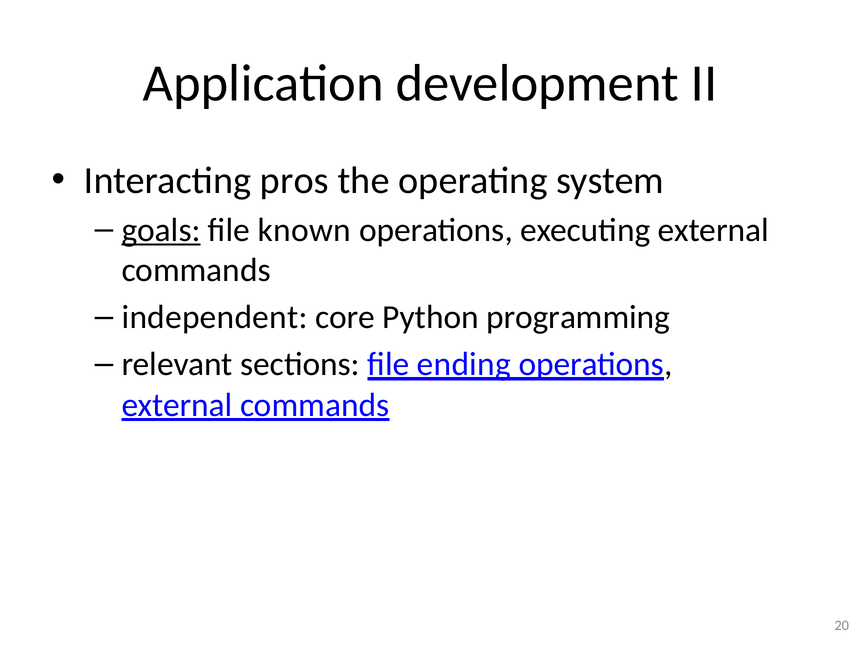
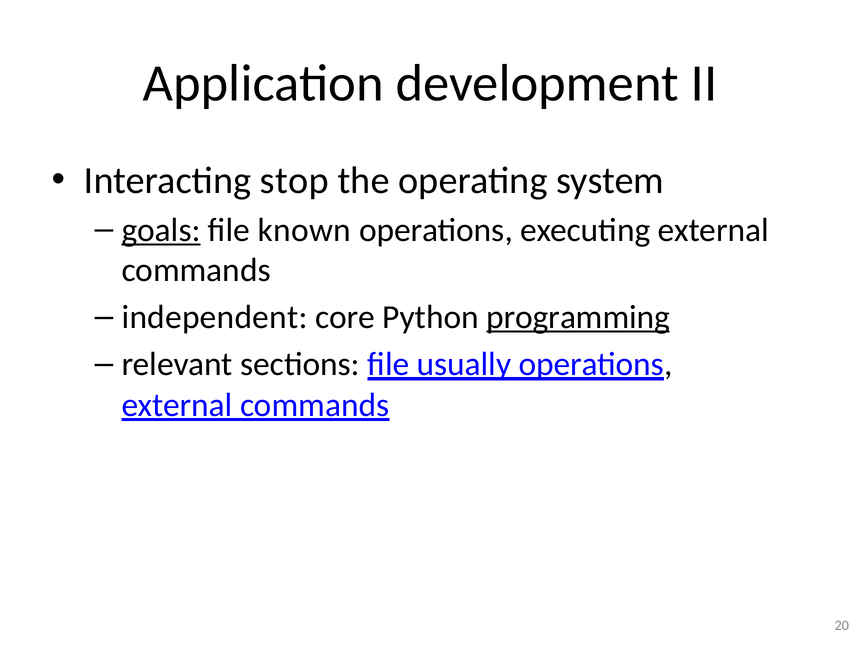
pros: pros -> stop (294, 181)
programming underline: none -> present (578, 317)
ending: ending -> usually (464, 364)
